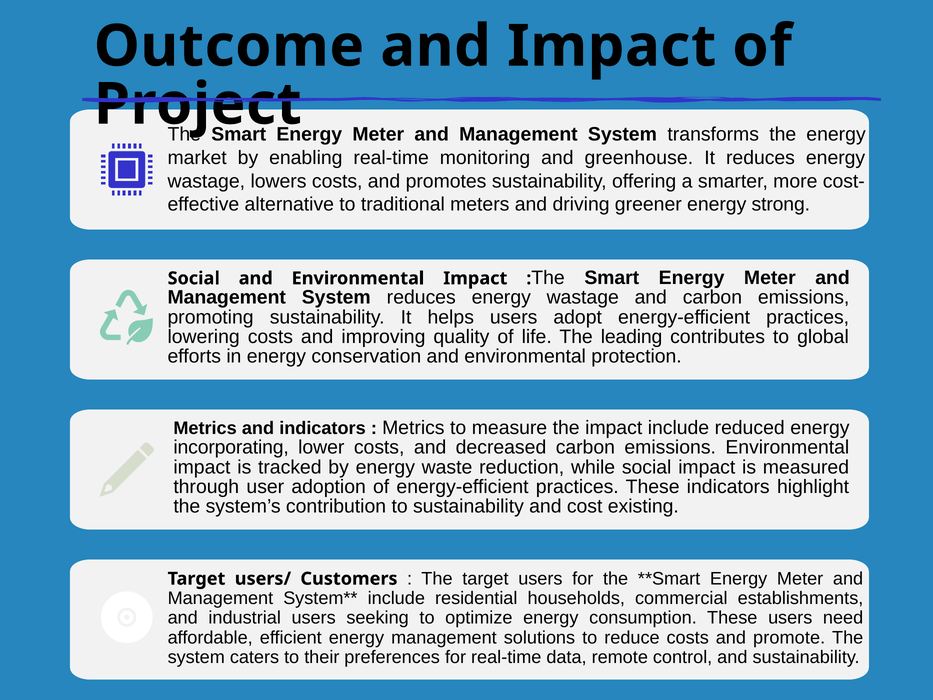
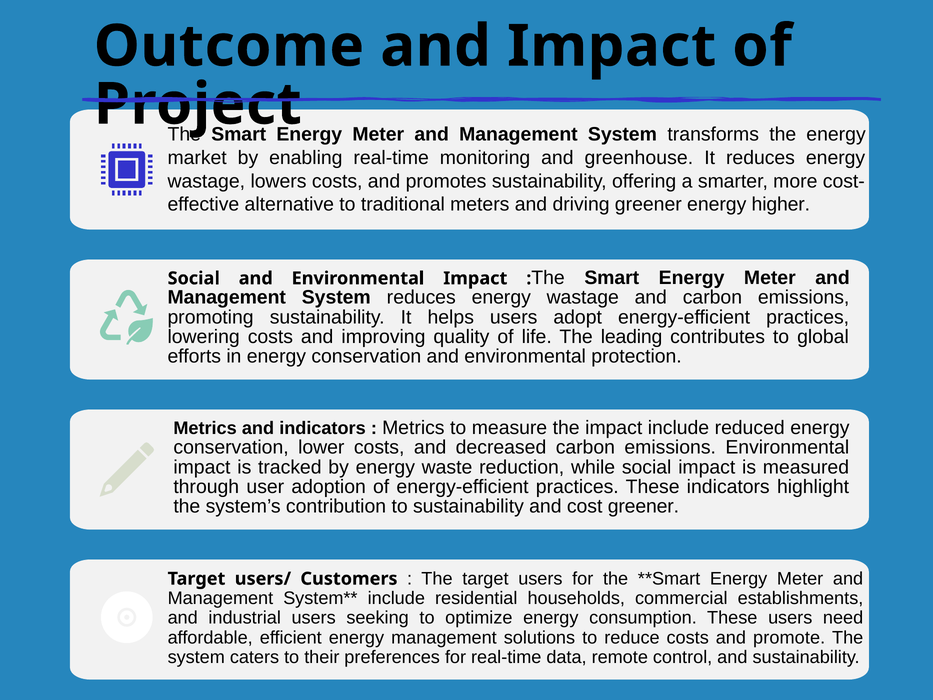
strong: strong -> higher (781, 204)
incorporating: incorporating -> conservation (231, 447)
cost existing: existing -> greener (643, 506)
